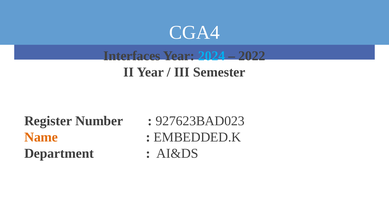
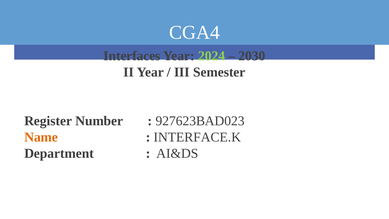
2024 colour: light blue -> light green (212, 56)
2022: 2022 -> 2030 (252, 56)
EMBEDDED.K: EMBEDDED.K -> INTERFACE.K (197, 137)
